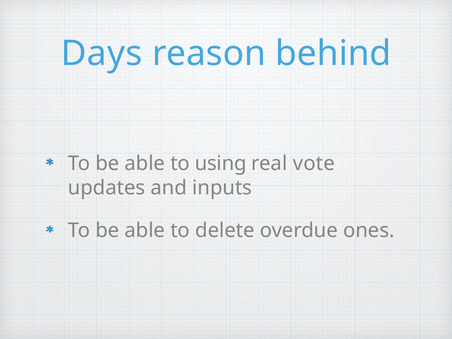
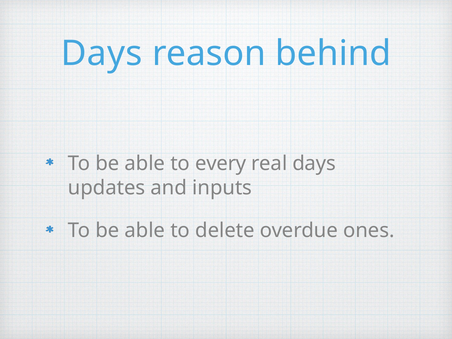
using: using -> every (221, 163)
real vote: vote -> days (314, 163)
